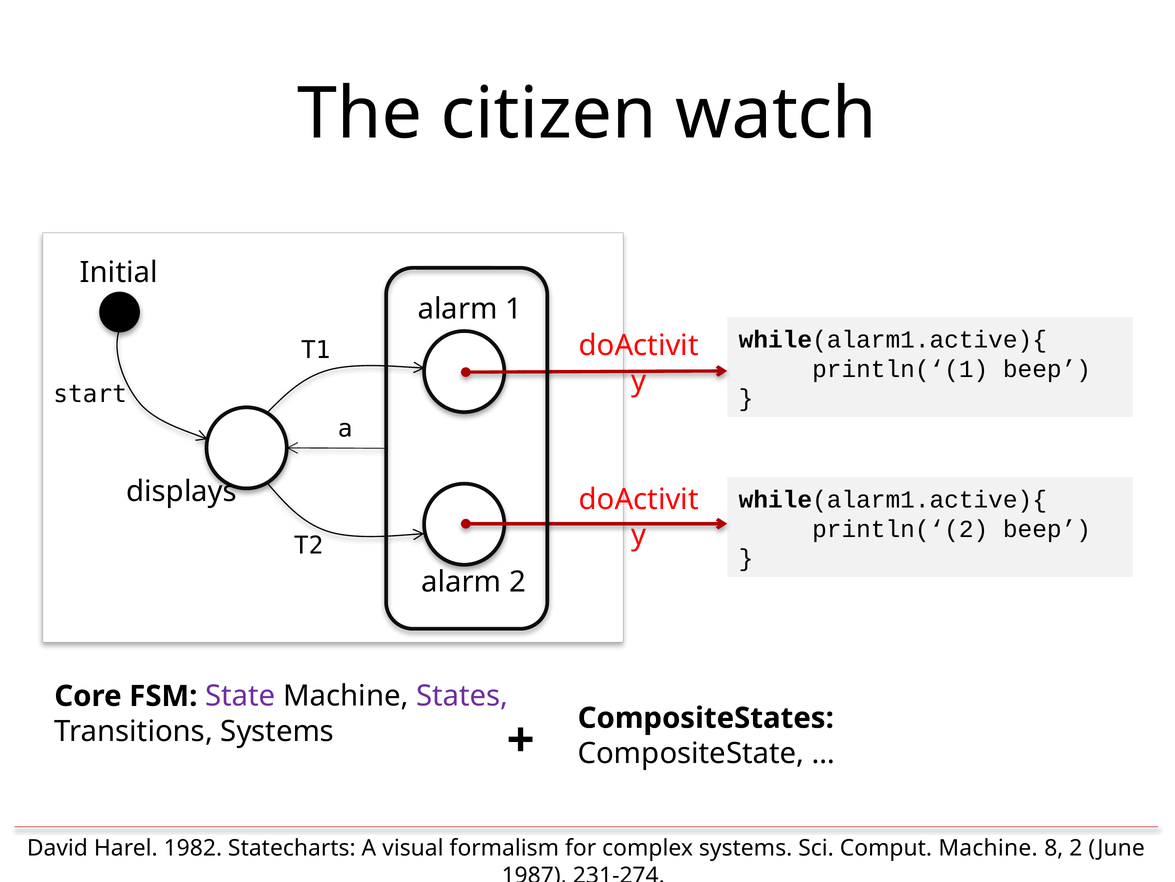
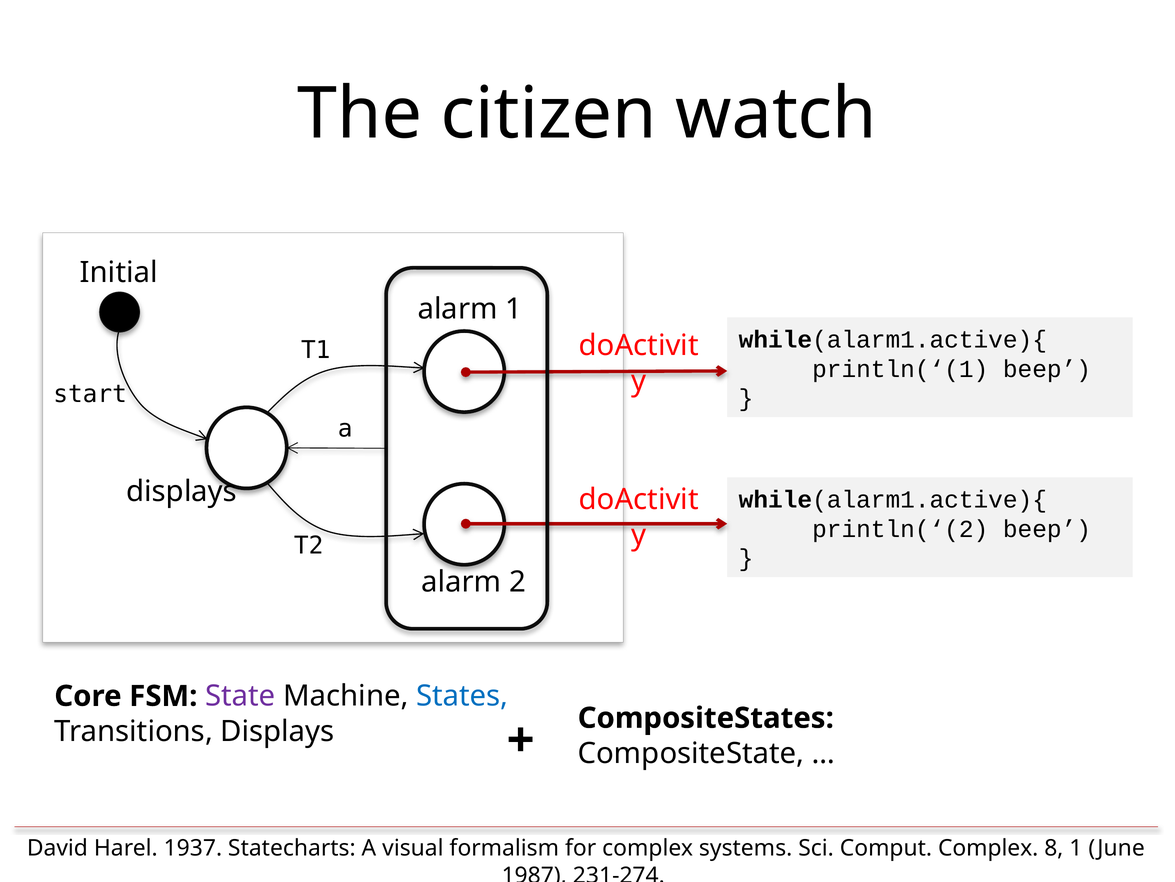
States colour: purple -> blue (462, 696)
Transitions Systems: Systems -> Displays (277, 731)
1982: 1982 -> 1937 (193, 847)
Comput Machine: Machine -> Complex (988, 847)
8 2: 2 -> 1 (1076, 847)
